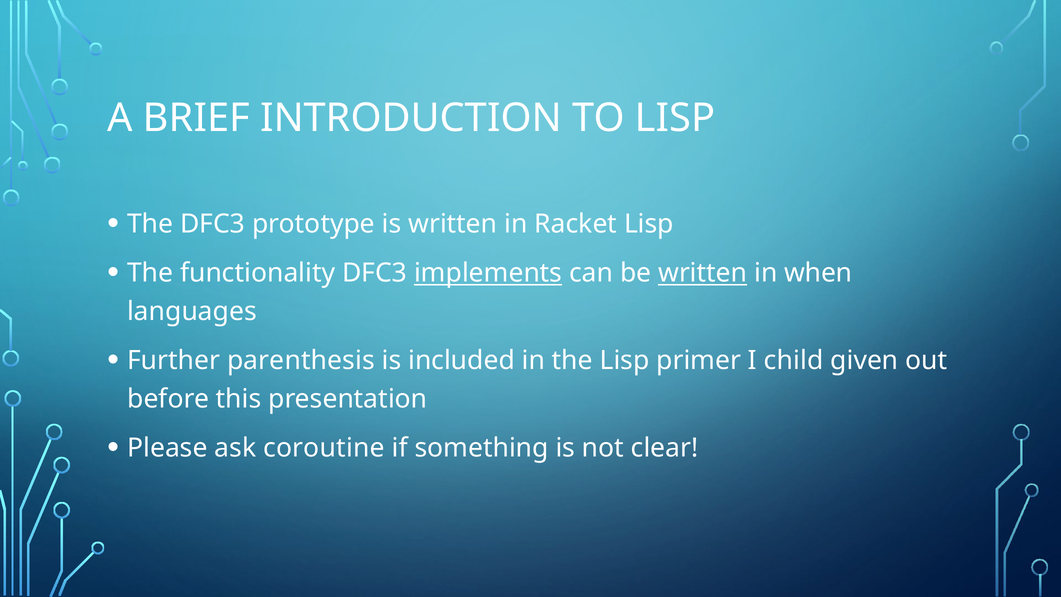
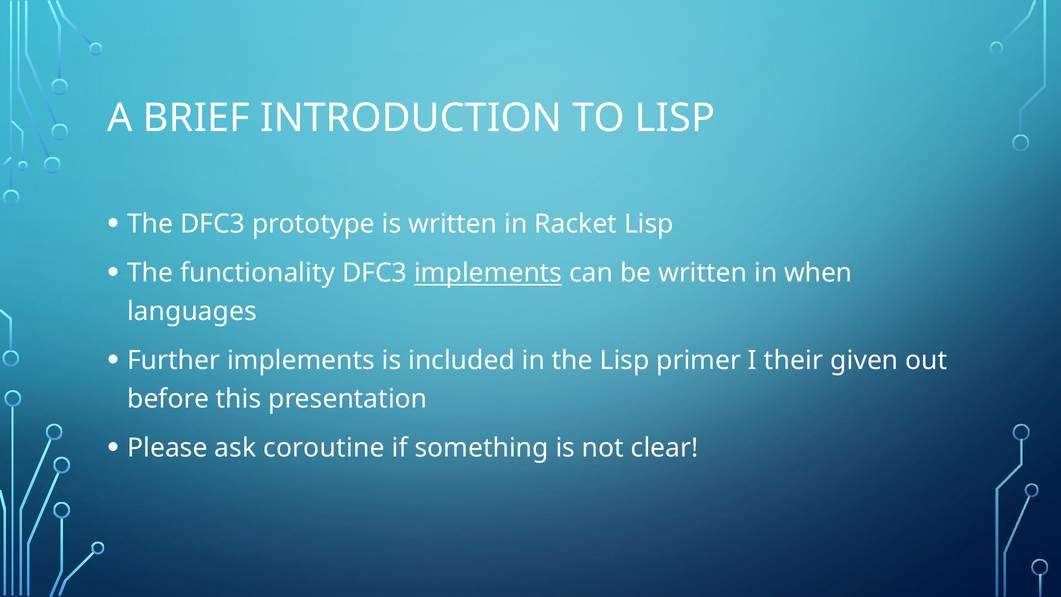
written underline: present -> none (703, 273)
Further parenthesis: parenthesis -> implements (301, 361)
child: child -> their (794, 361)
